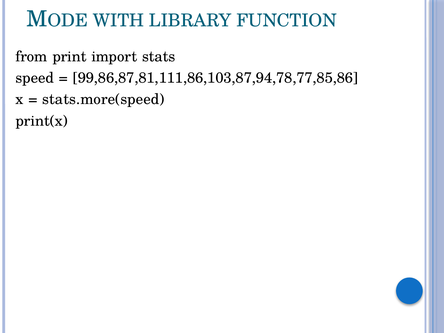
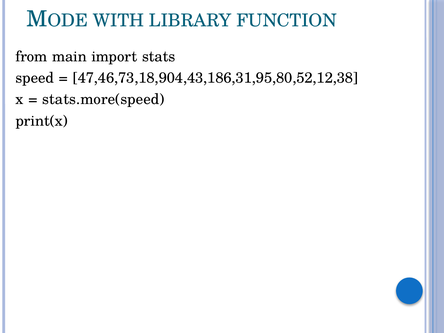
print: print -> main (69, 57)
99,86,87,81,111,86,103,87,94,78,77,85,86: 99,86,87,81,111,86,103,87,94,78,77,85,86 -> 47,46,73,18,904,43,186,31,95,80,52,12,38 (215, 78)
